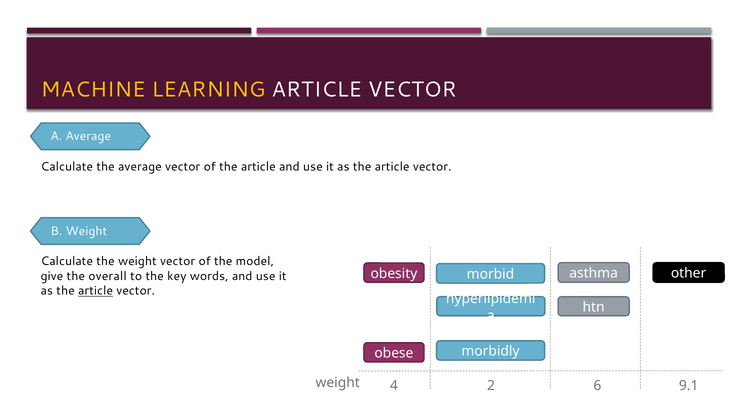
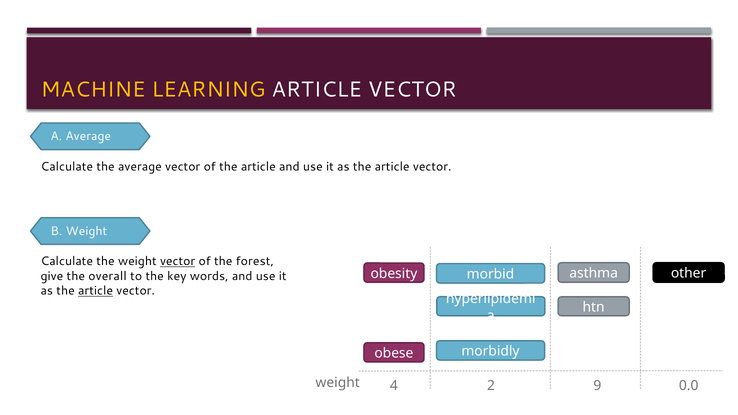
vector underline: none -> present (178, 261)
model: model -> forest (255, 261)
9.1: 9.1 -> 0.0 (689, 386)
6: 6 -> 9 (597, 386)
